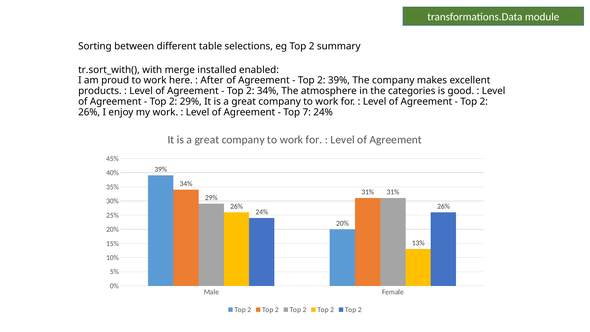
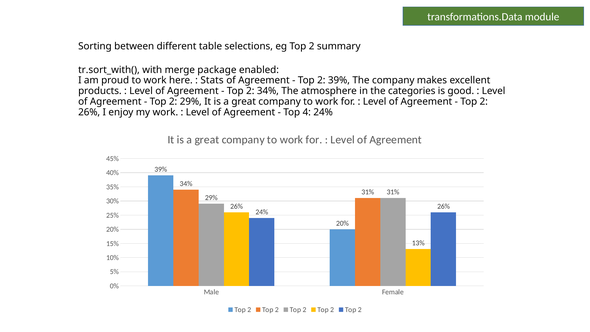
installed: installed -> package (217, 70)
After: After -> Stats (212, 80)
7: 7 -> 4 (307, 112)
